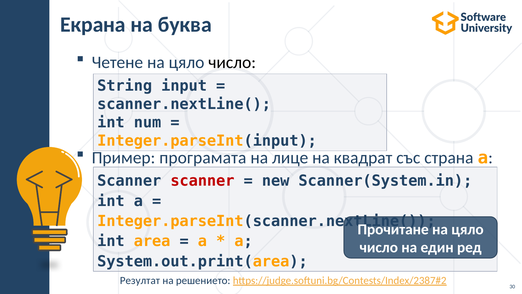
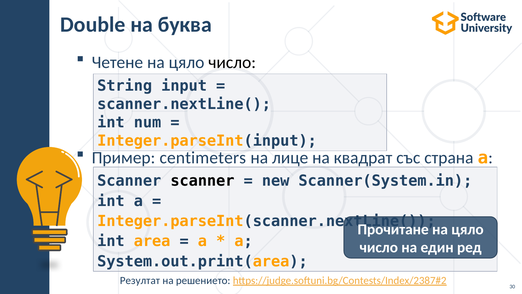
Екрана: Екрана -> Double (93, 25)
програмата: програмата -> centimeters (203, 157)
scanner colour: red -> black (202, 181)
